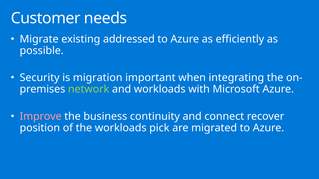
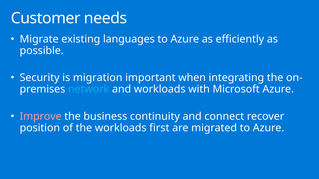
addressed: addressed -> languages (129, 39)
network colour: light green -> light blue (89, 89)
pick: pick -> first (159, 128)
